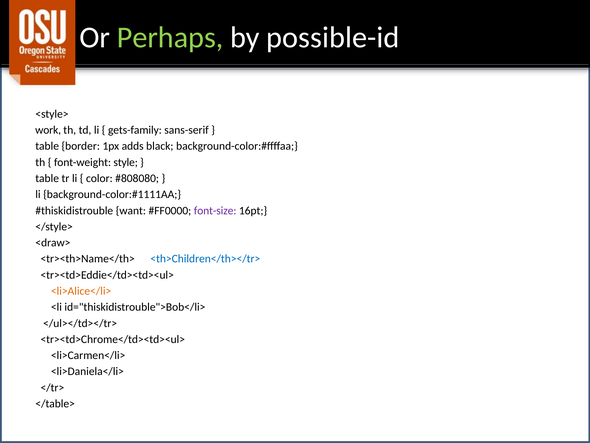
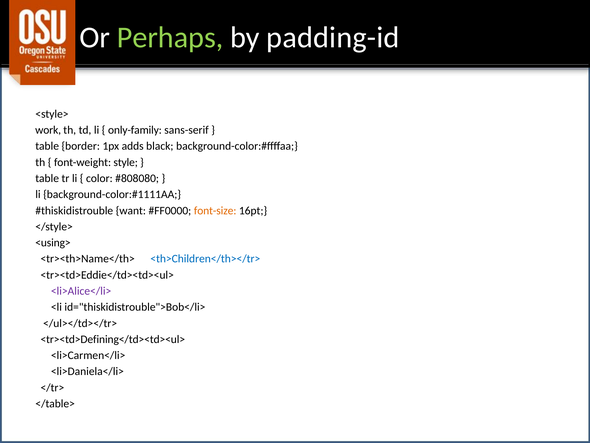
possible-id: possible-id -> padding-id (333, 37)
gets-family: gets-family -> only-family (135, 130)
font-size colour: purple -> orange (215, 210)
<draw>: <draw> -> <using> (53, 242)
<li>Alice</li> colour: orange -> purple (81, 291)
<tr><td>Chrome</td><td><ul>: <tr><td>Chrome</td><td><ul> -> <tr><td>Defining</td><td><ul> (113, 339)
